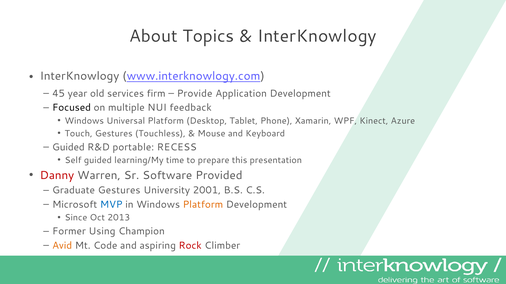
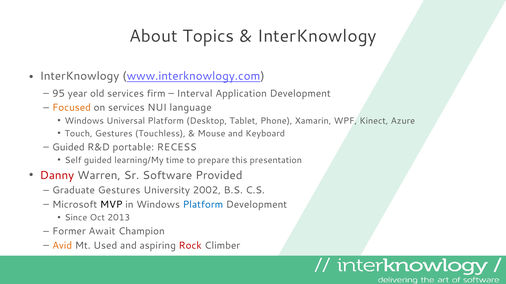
45: 45 -> 95 (59, 94)
Provide: Provide -> Interval (195, 94)
Focused colour: black -> orange (72, 108)
on multiple: multiple -> services (126, 108)
feedback: feedback -> language (191, 108)
2001: 2001 -> 2002 (207, 191)
MVP colour: blue -> black (111, 205)
Platform colour: orange -> blue (203, 205)
Using: Using -> Await (102, 232)
Code: Code -> Used (105, 246)
